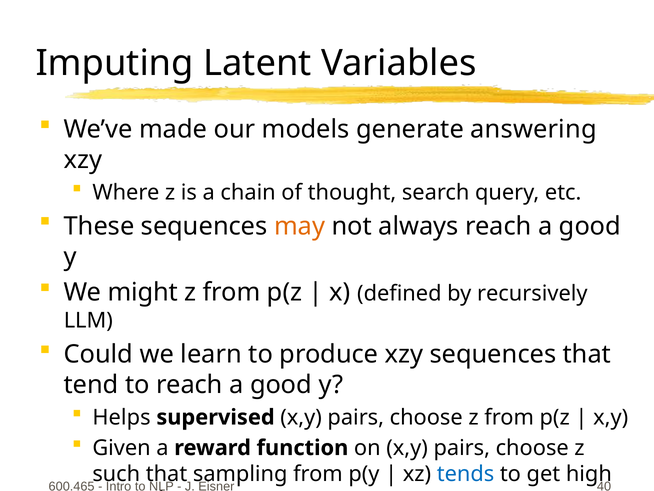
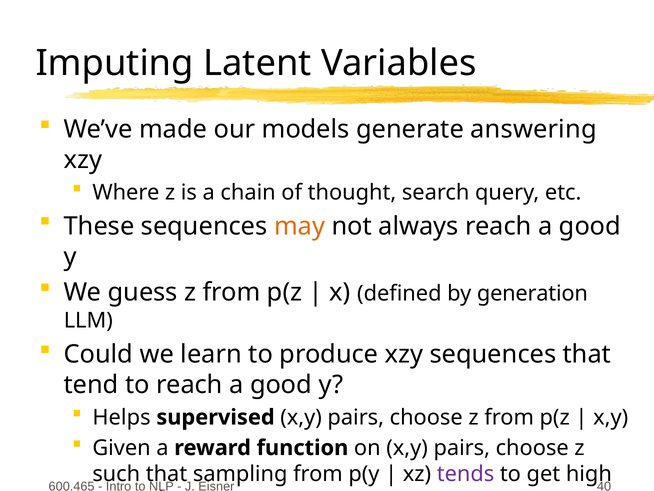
might: might -> guess (143, 292)
recursively: recursively -> generation (532, 293)
tends colour: blue -> purple (466, 474)
